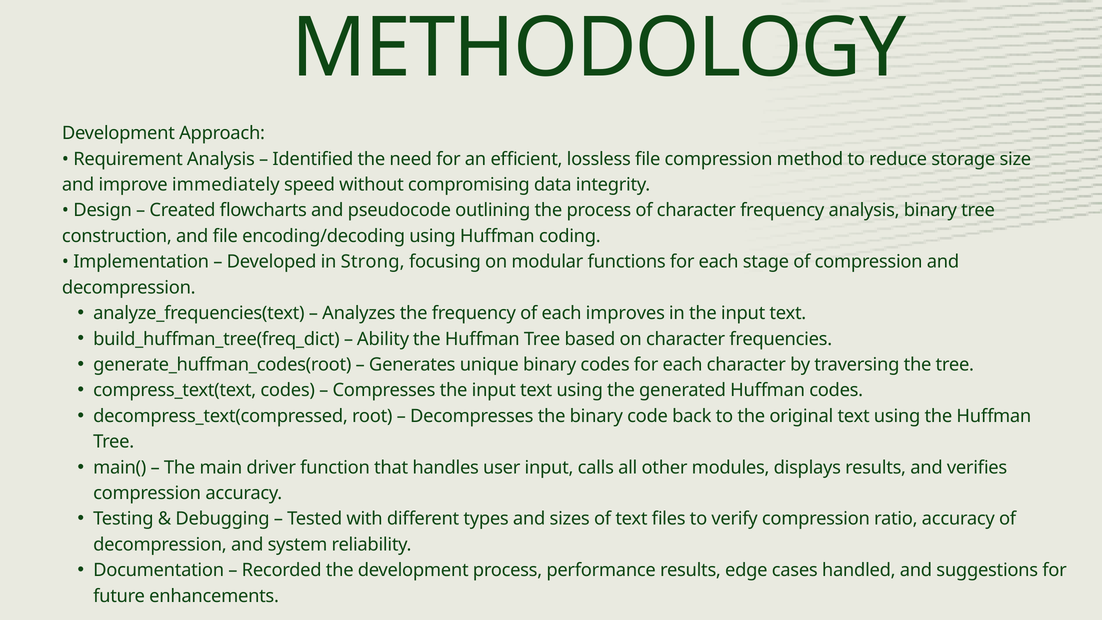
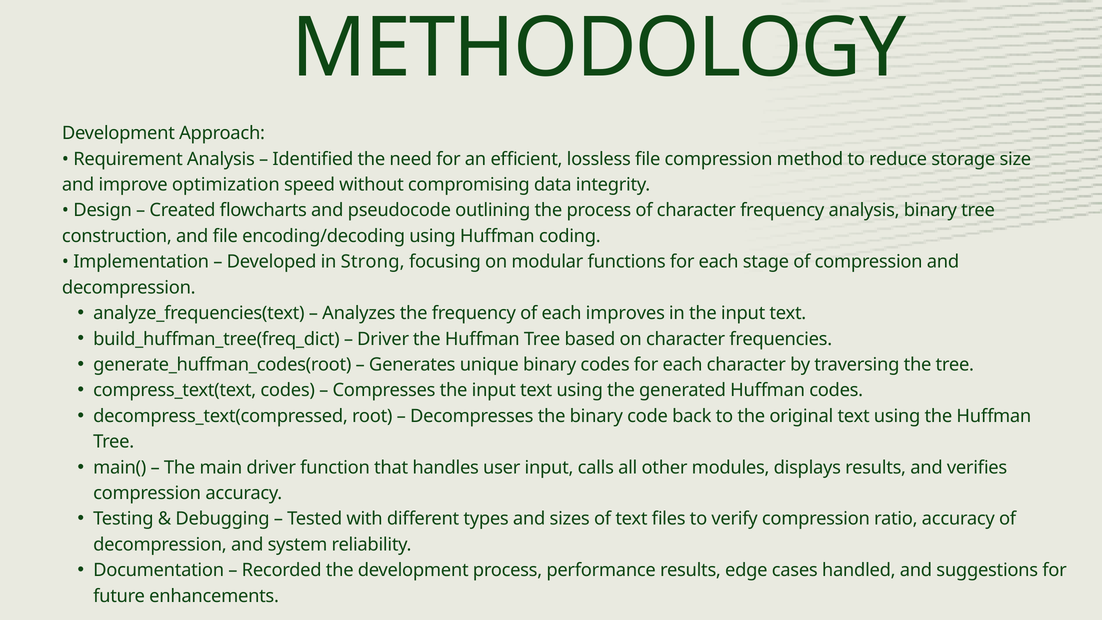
immediately: immediately -> optimization (226, 185)
Ability: Ability -> Driver (383, 339)
